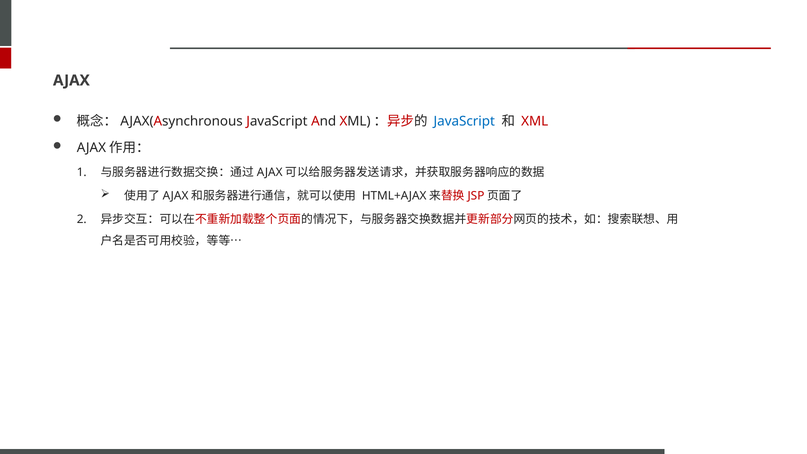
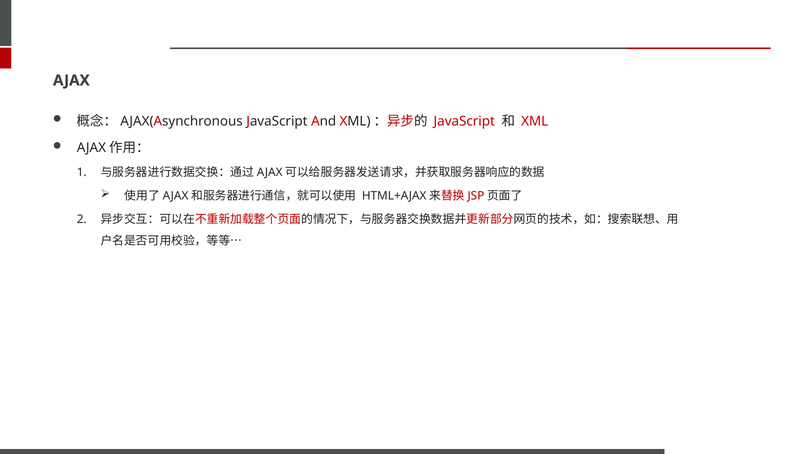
JavaScript colour: blue -> red (464, 121)
